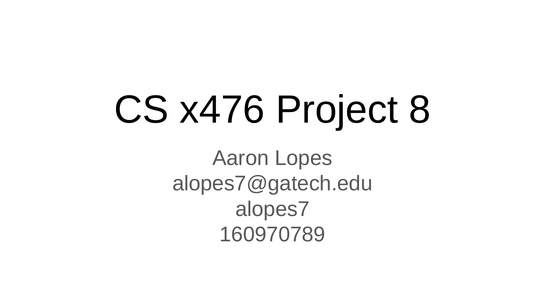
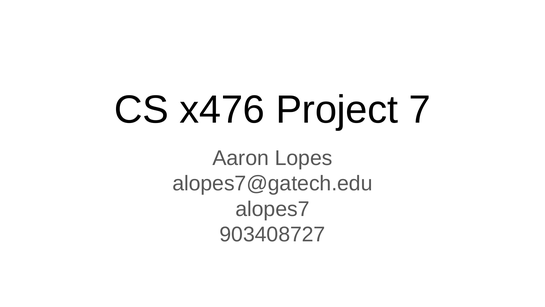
8: 8 -> 7 (420, 110)
160970789: 160970789 -> 903408727 (272, 234)
